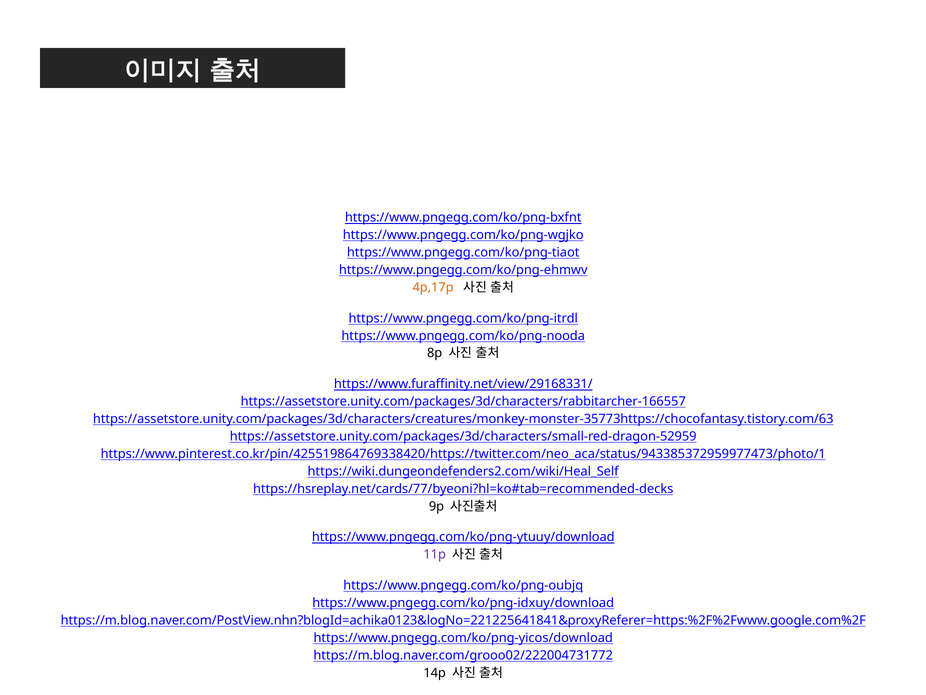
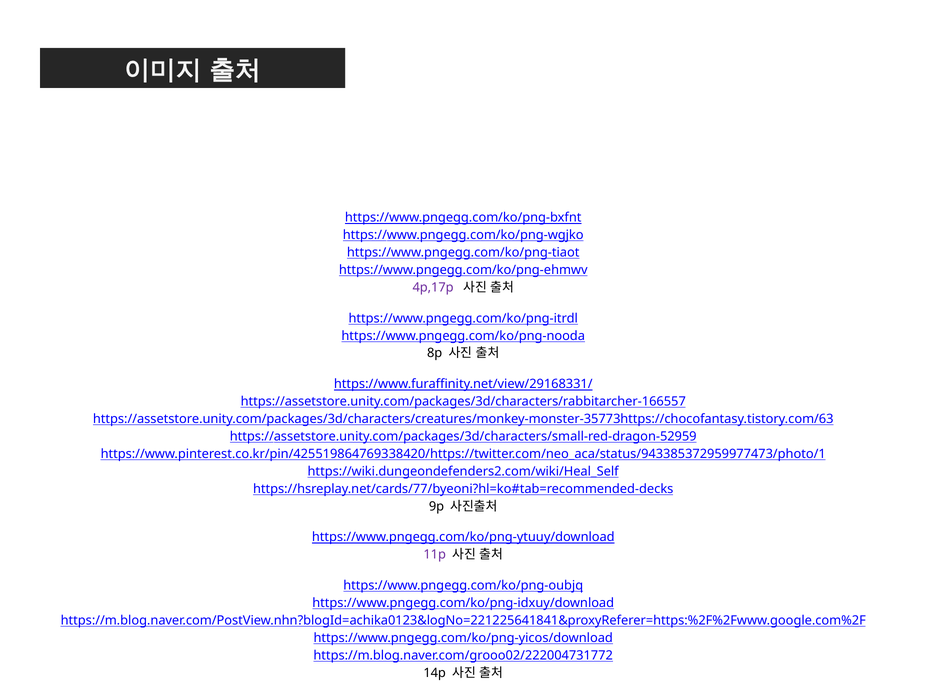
4p,17p colour: orange -> purple (433, 287)
